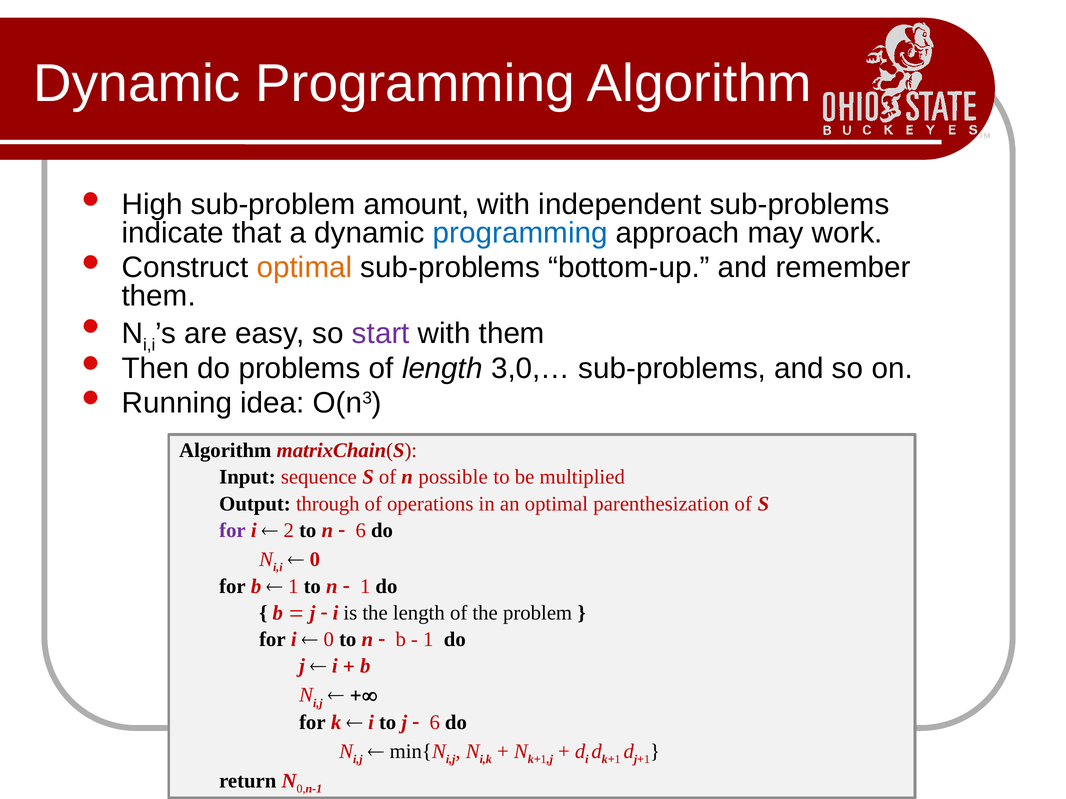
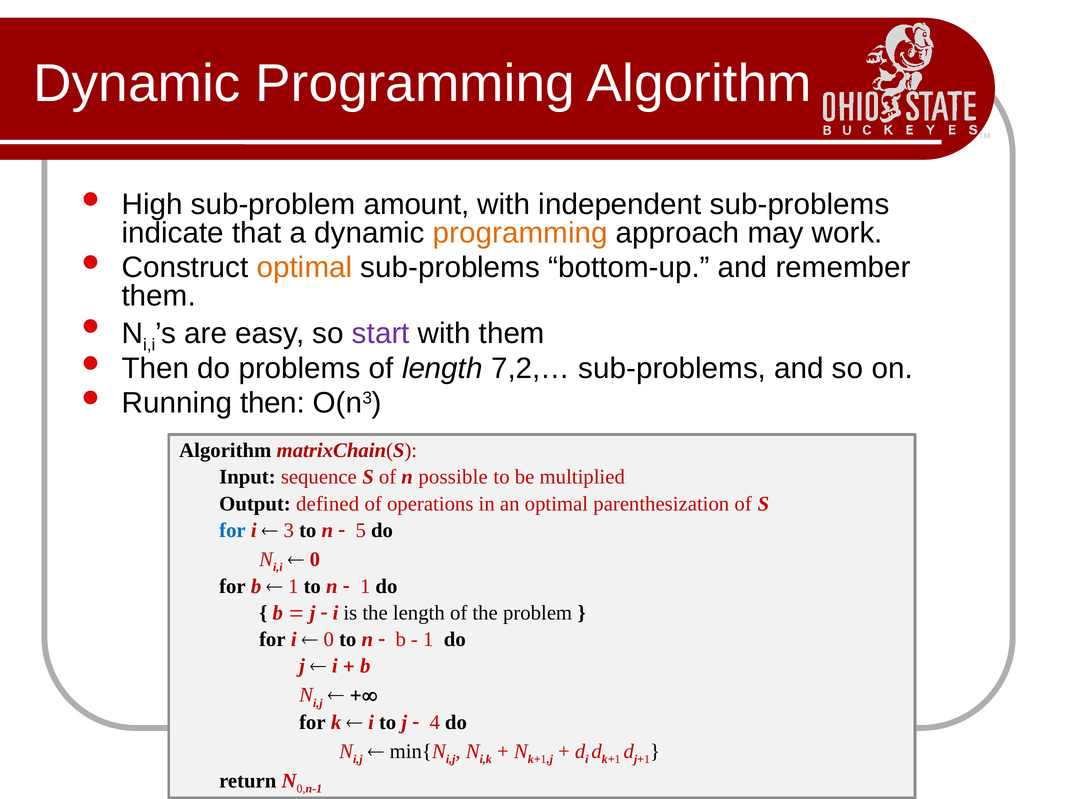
programming colour: blue -> orange (520, 233)
3,0,…: 3,0,… -> 7,2,… (531, 369)
Running idea: idea -> then (272, 403)
through: through -> defined (328, 504)
for colour: purple -> blue (232, 531)
2: 2 -> 3 (289, 531)
6: 6 -> 5 (361, 531)
6: 6 -> 4 (435, 723)
